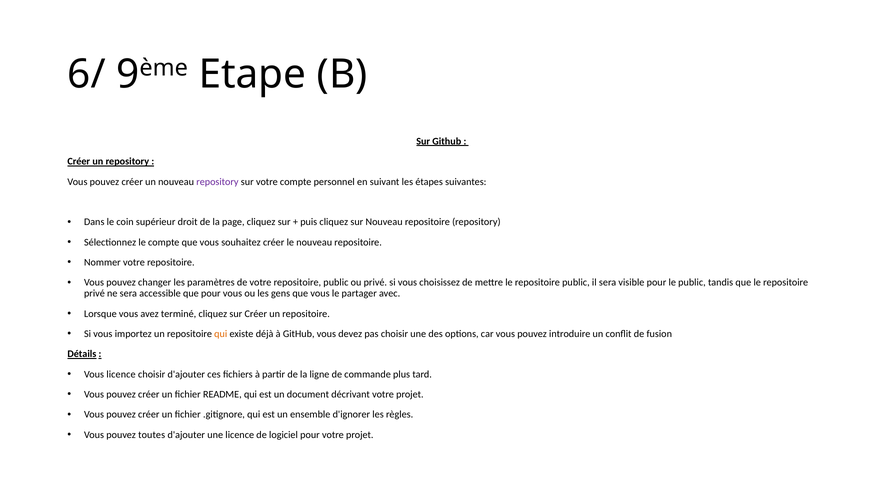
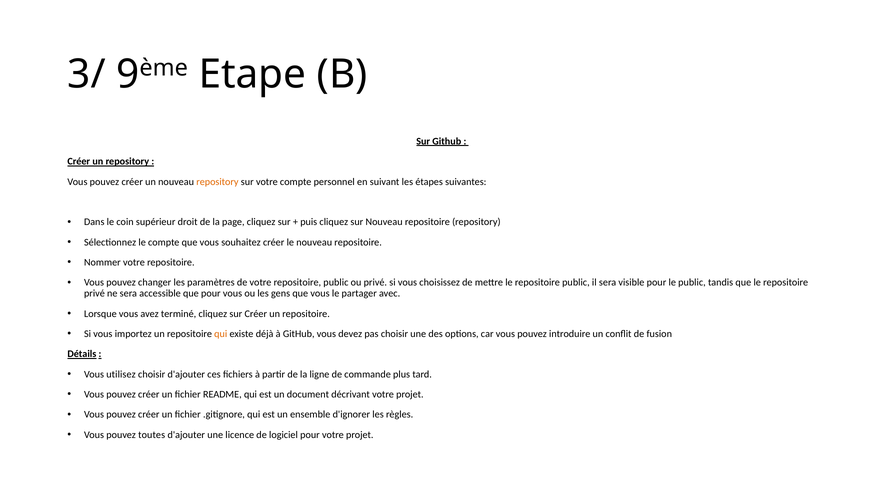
6/: 6/ -> 3/ (87, 74)
repository colour: purple -> orange (217, 182)
Vous licence: licence -> utilisez (121, 374)
